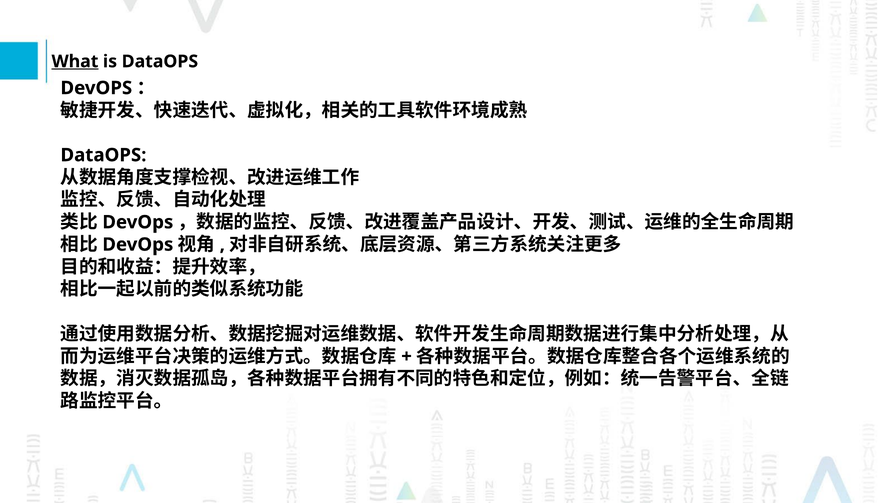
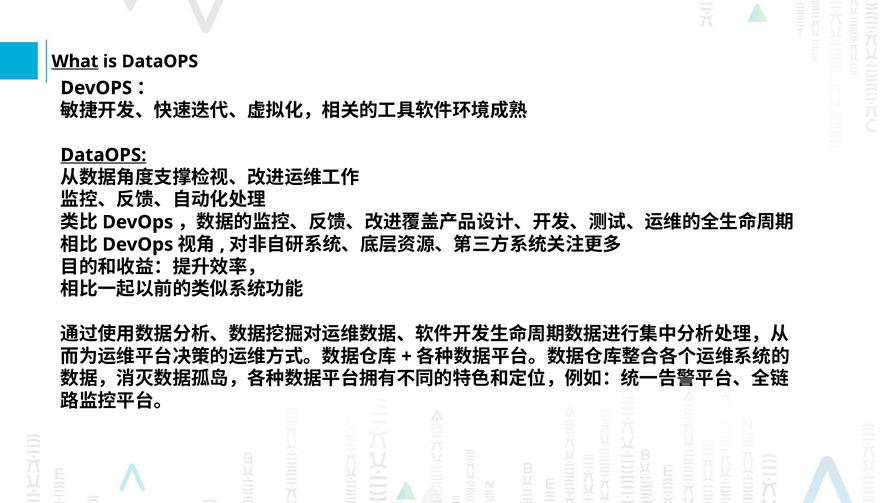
DataOPS underline: none -> present (103, 155)
